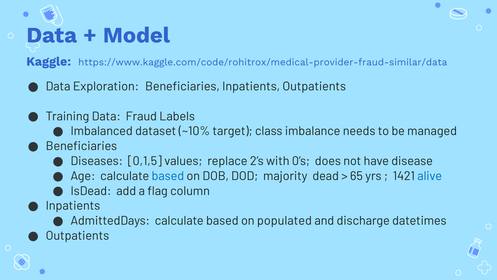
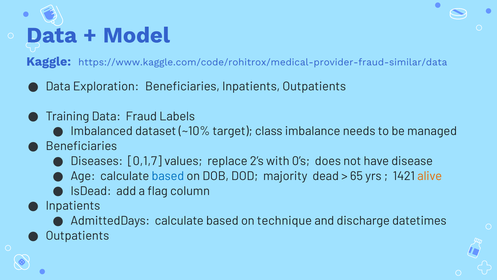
0,1,5: 0,1,5 -> 0,1,7 (145, 161)
alive colour: blue -> orange (430, 176)
populated: populated -> technique (284, 220)
